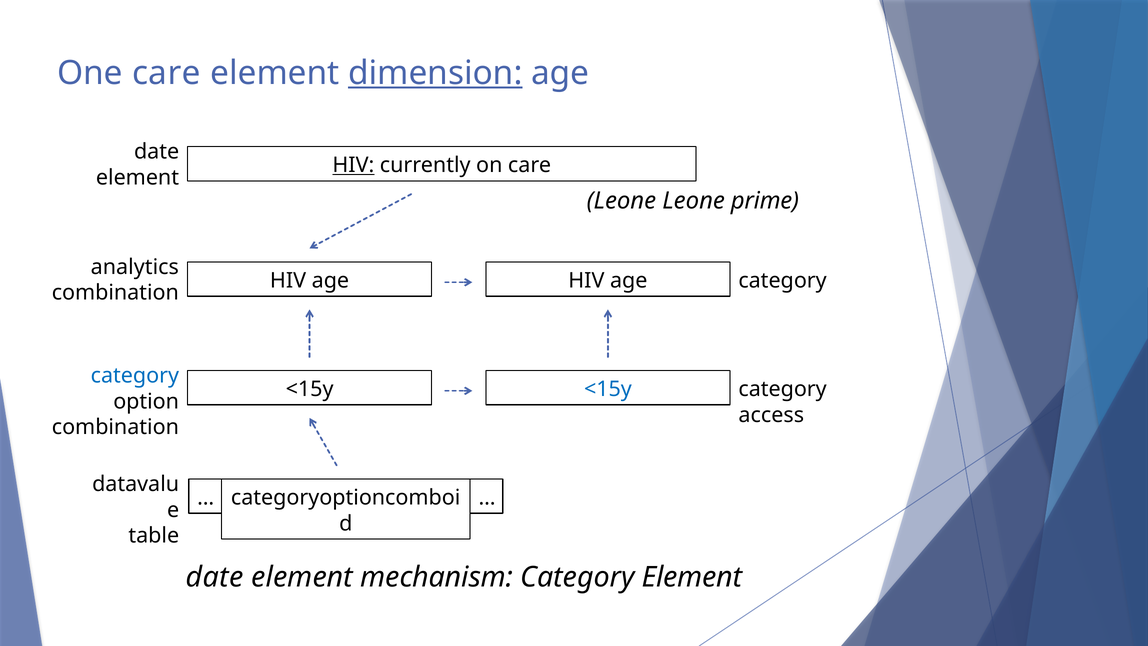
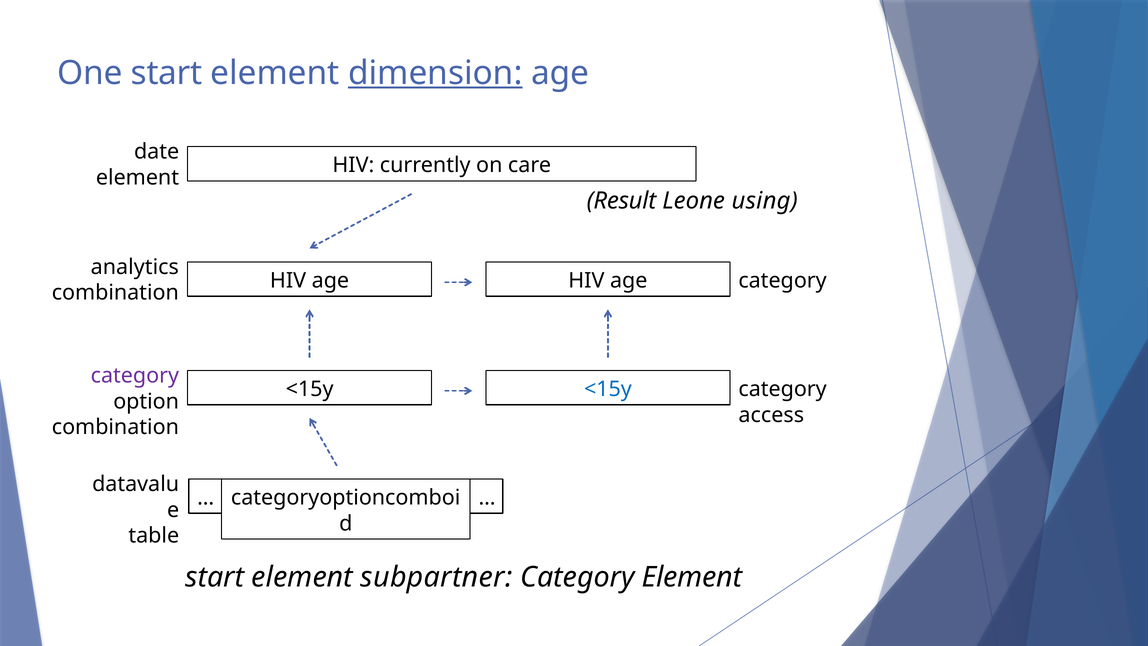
One care: care -> start (167, 73)
HIV underline: present -> none (353, 165)
Leone: Leone -> Result (621, 201)
prime: prime -> using (765, 201)
category colour: blue -> purple (135, 376)
date: date -> start (215, 577)
mechanism: mechanism -> subpartner (436, 577)
